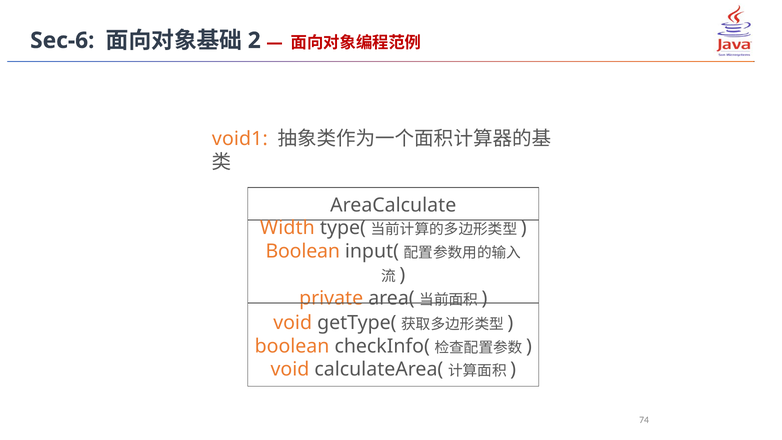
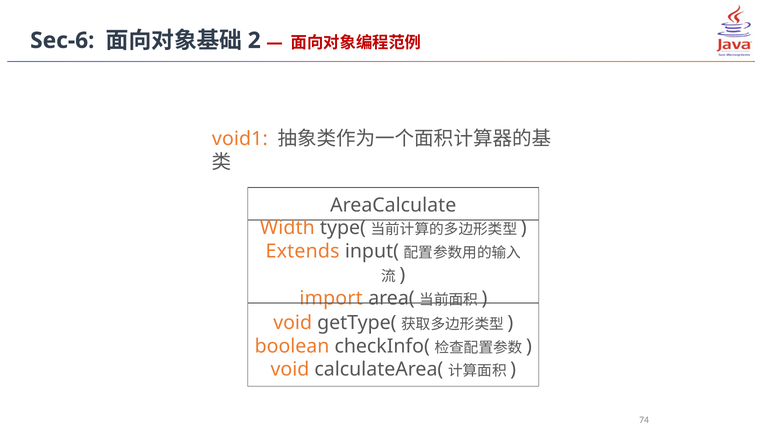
Boolean: Boolean -> Extends (303, 251)
private: private -> import (331, 298)
